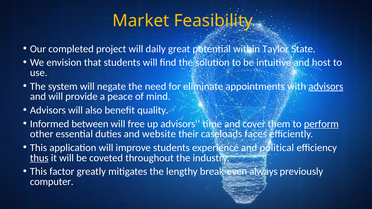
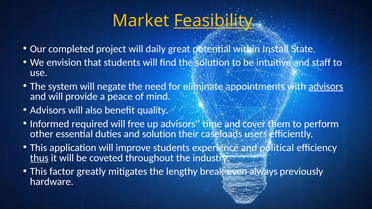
Feasibility underline: none -> present (213, 21)
Taylor: Taylor -> Install (276, 49)
host: host -> staff (321, 63)
between: between -> required (90, 124)
perform underline: present -> none (321, 124)
and website: website -> solution (159, 134)
faces: faces -> users (256, 134)
computer: computer -> hardware (52, 182)
